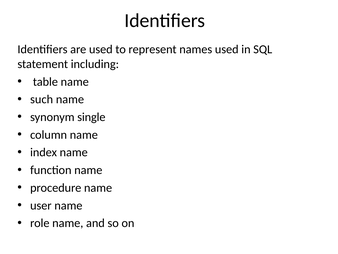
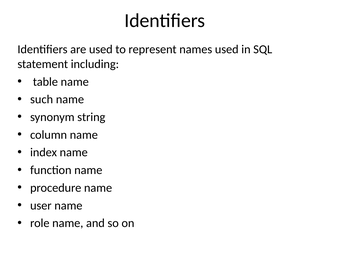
single: single -> string (91, 117)
